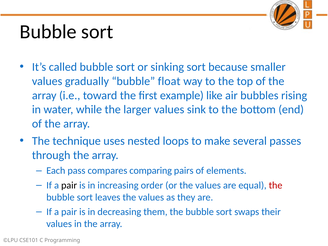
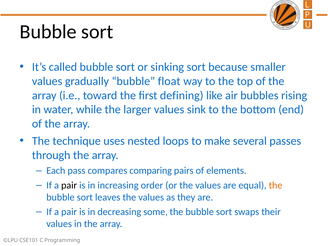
example: example -> defining (182, 95)
the colour: red -> orange (276, 185)
them: them -> some (156, 212)
